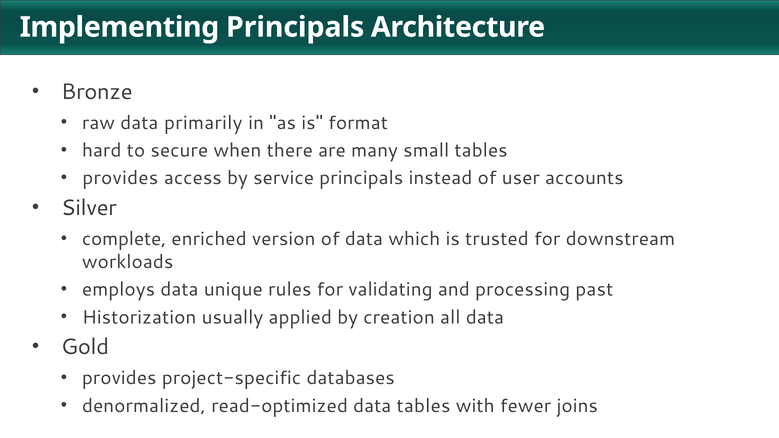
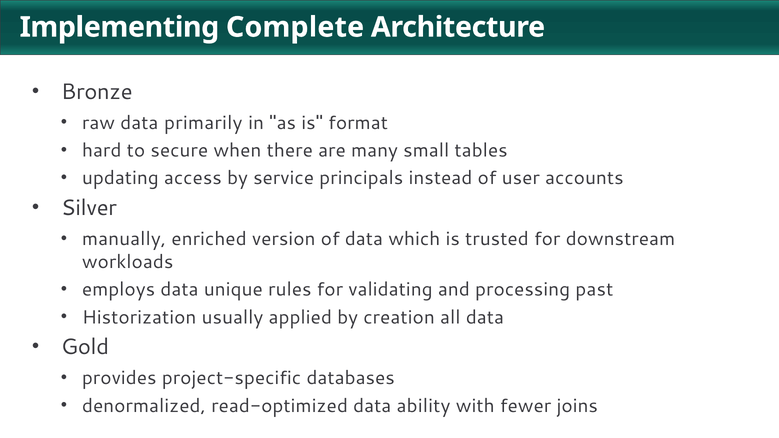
Implementing Principals: Principals -> Complete (295, 27)
provides: provides -> updating (120, 178)
complete: complete -> manually (124, 239)
data tables: tables -> ability (423, 406)
